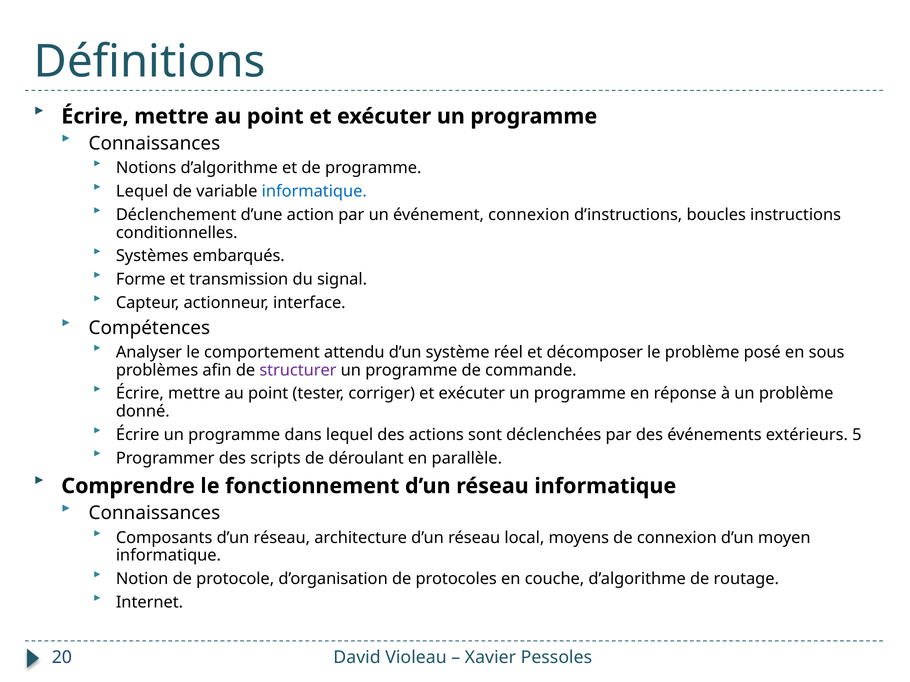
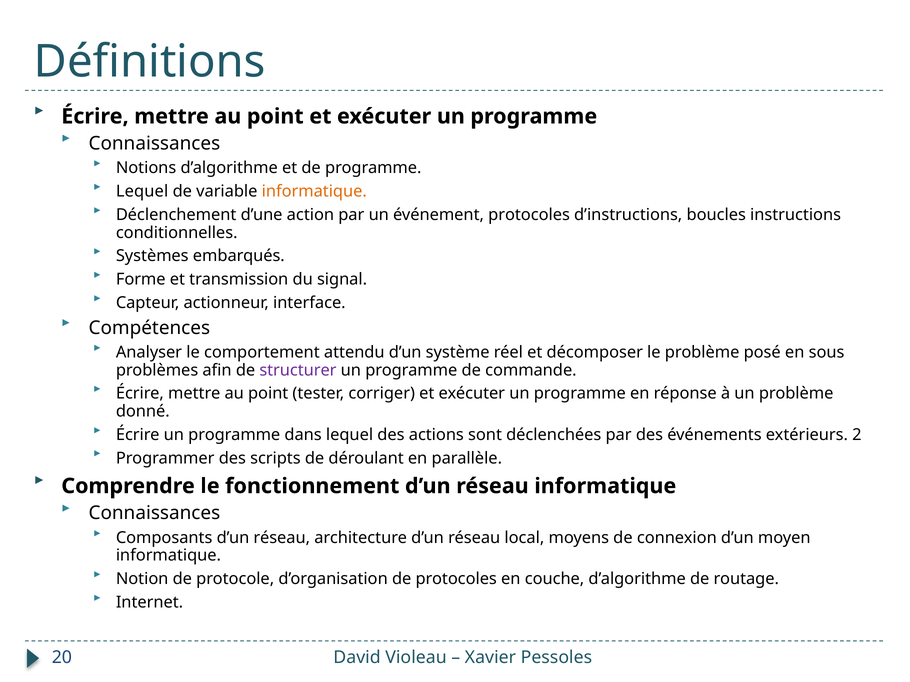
informatique colour: blue -> orange (314, 192)
événement connexion: connexion -> protocoles (529, 215)
5: 5 -> 2 (857, 435)
